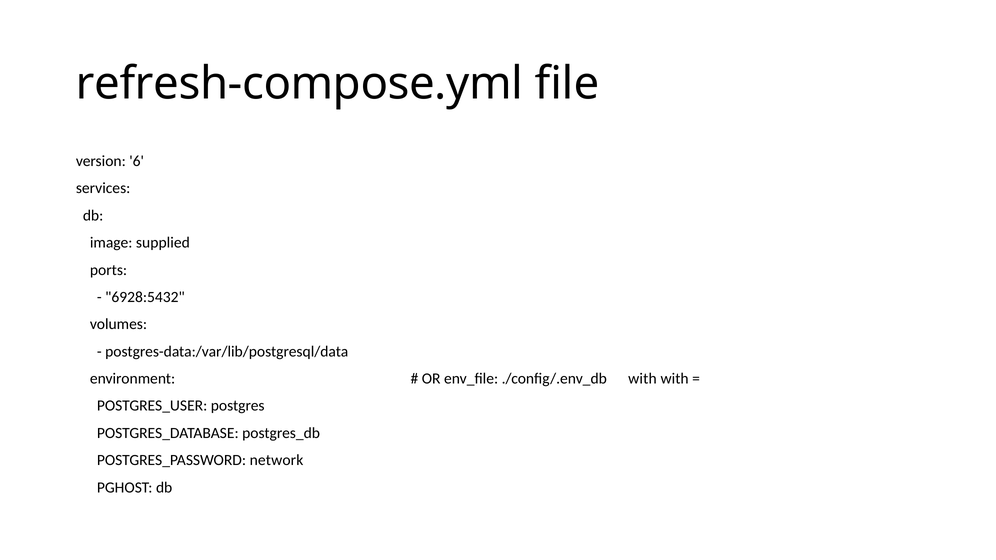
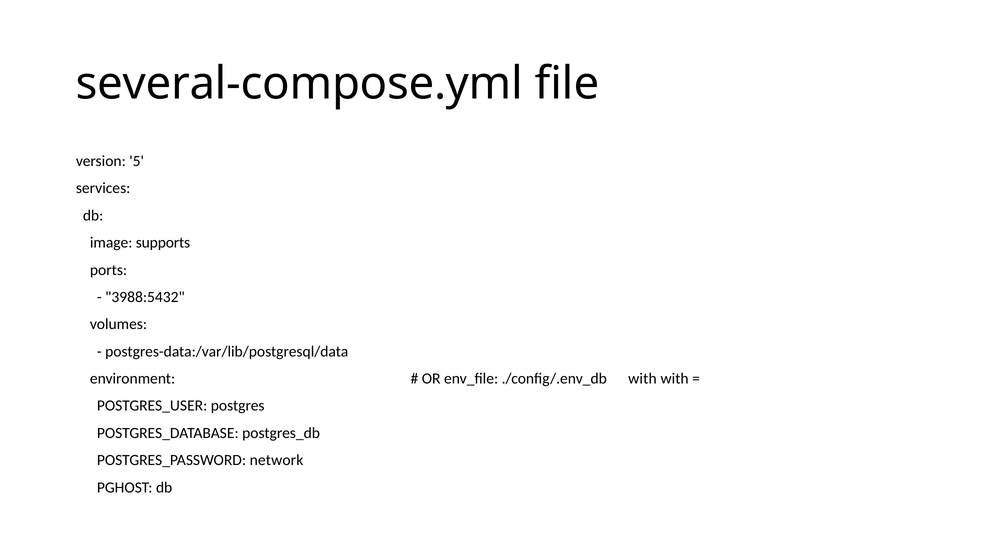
refresh-compose.yml: refresh-compose.yml -> several-compose.yml (299, 84)
6: 6 -> 5 (137, 161)
supplied: supplied -> supports (163, 243)
6928:5432: 6928:5432 -> 3988:5432 (145, 297)
